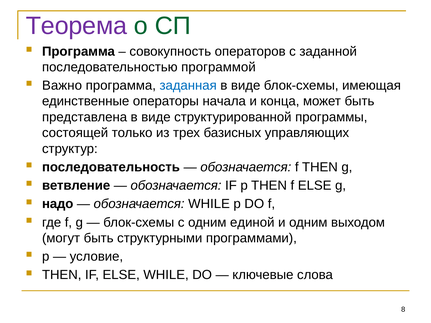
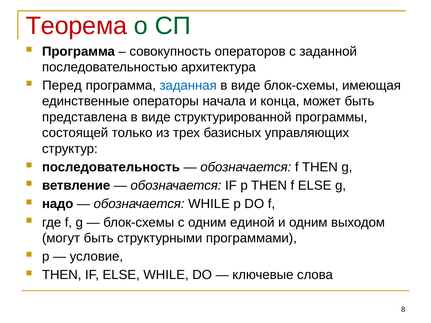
Теорема colour: purple -> red (76, 26)
программой: программой -> архитектура (219, 67)
Важно: Важно -> Перед (62, 86)
